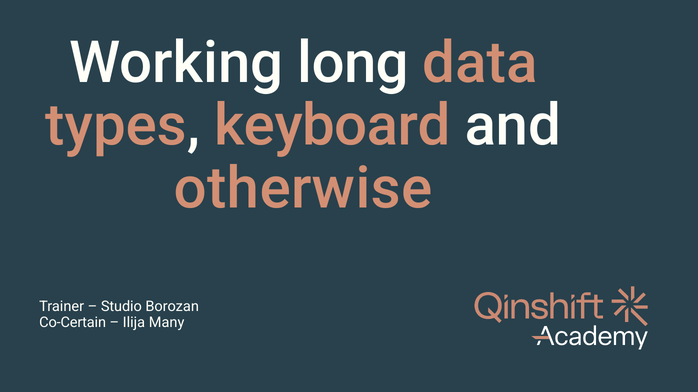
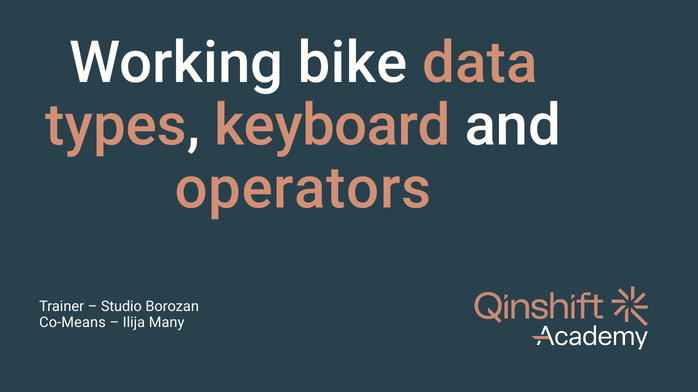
long: long -> bike (353, 63)
otherwise: otherwise -> operators (303, 189)
Co-Certain: Co-Certain -> Co-Means (72, 323)
